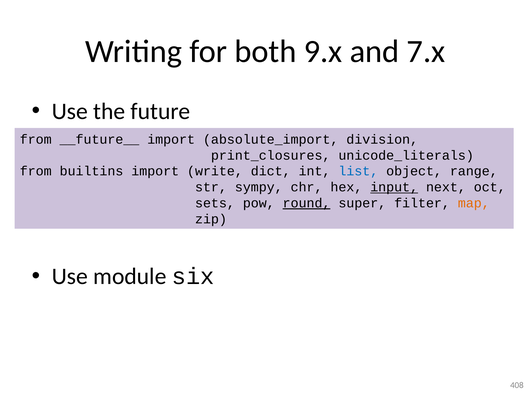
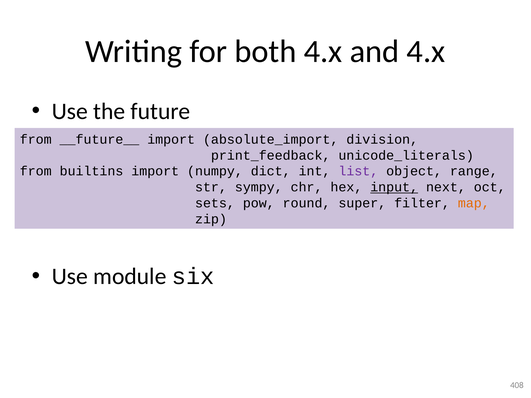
both 9.x: 9.x -> 4.x (323, 51)
and 7.x: 7.x -> 4.x (426, 51)
print_closures: print_closures -> print_feedback (271, 155)
write: write -> numpy (215, 171)
list colour: blue -> purple (358, 171)
round underline: present -> none (307, 203)
